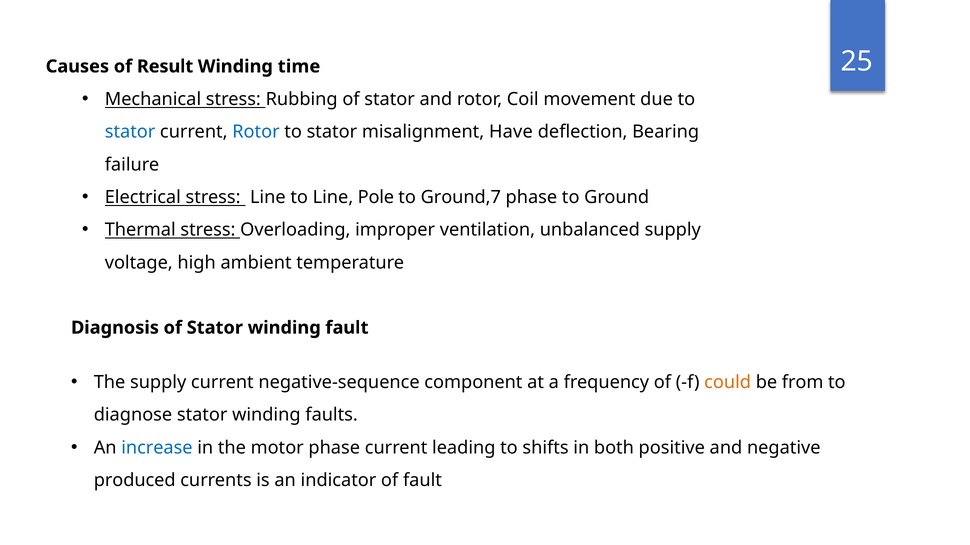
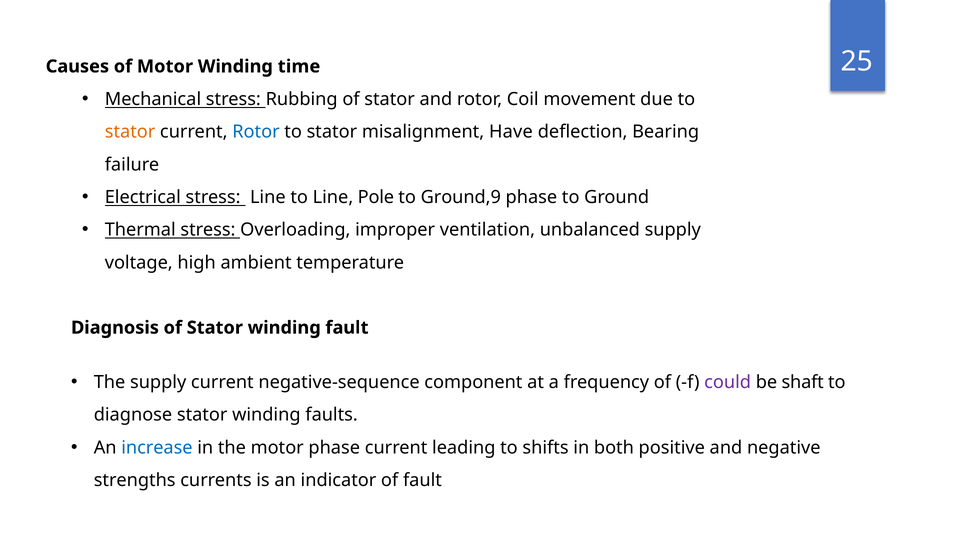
of Result: Result -> Motor (165, 67)
stator colour: blue -> orange (130, 132)
Ground,7: Ground,7 -> Ground,9 (461, 197)
could colour: orange -> purple (728, 383)
from: from -> shaft (803, 383)
produced: produced -> strengths (135, 481)
